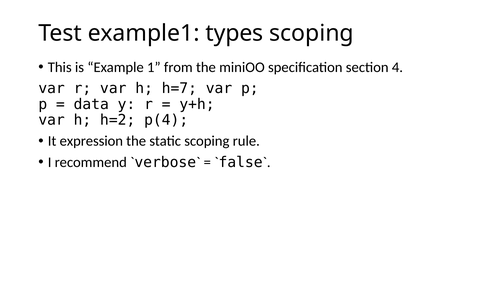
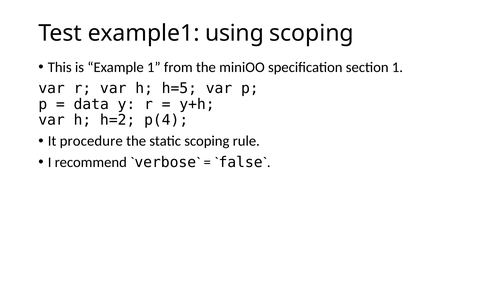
types: types -> using (234, 33)
section 4: 4 -> 1 (397, 67)
h=7: h=7 -> h=5 (179, 88)
expression: expression -> procedure (91, 141)
